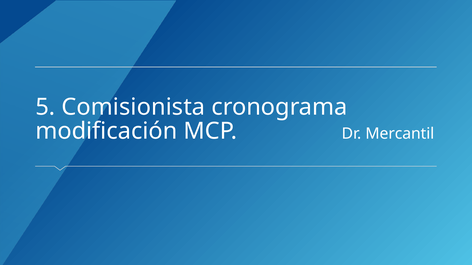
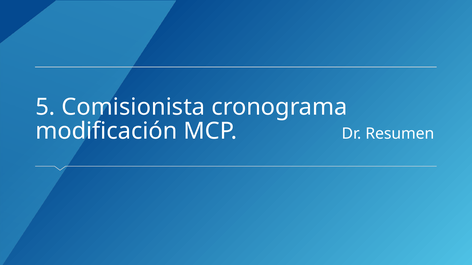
Mercantil: Mercantil -> Resumen (400, 134)
